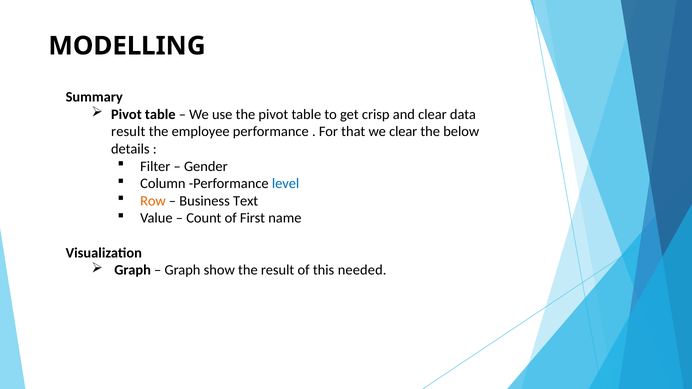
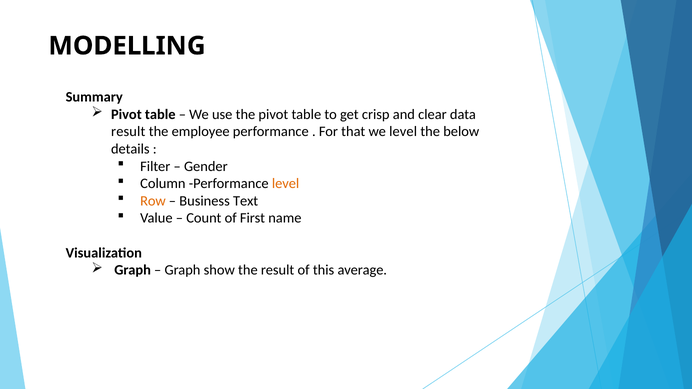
we clear: clear -> level (403, 132)
level colour: blue -> orange (286, 184)
needed: needed -> average (362, 270)
